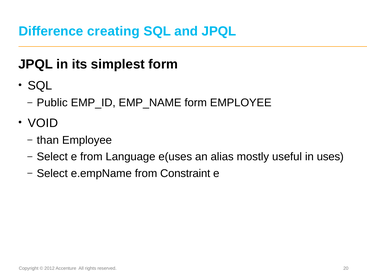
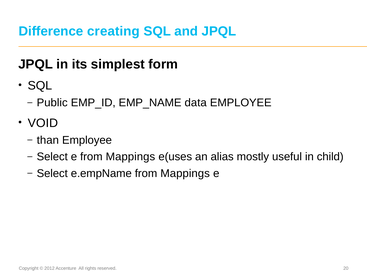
EMP_NAME form: form -> data (196, 103)
e from Language: Language -> Mappings (130, 157)
uses: uses -> child (330, 157)
e.empName from Constraint: Constraint -> Mappings (185, 173)
